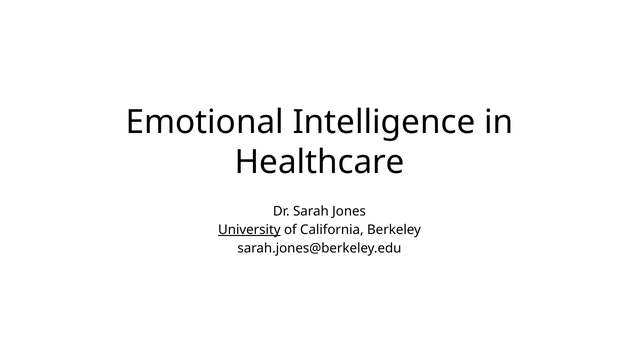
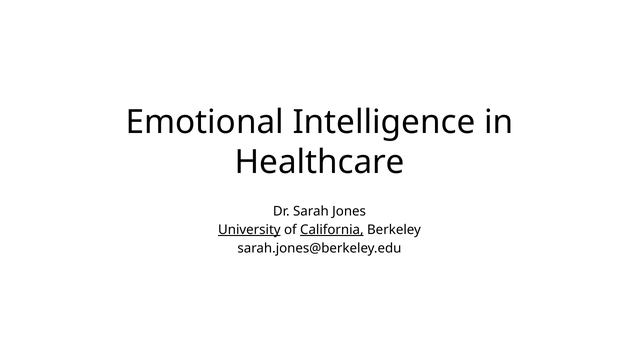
California underline: none -> present (332, 229)
